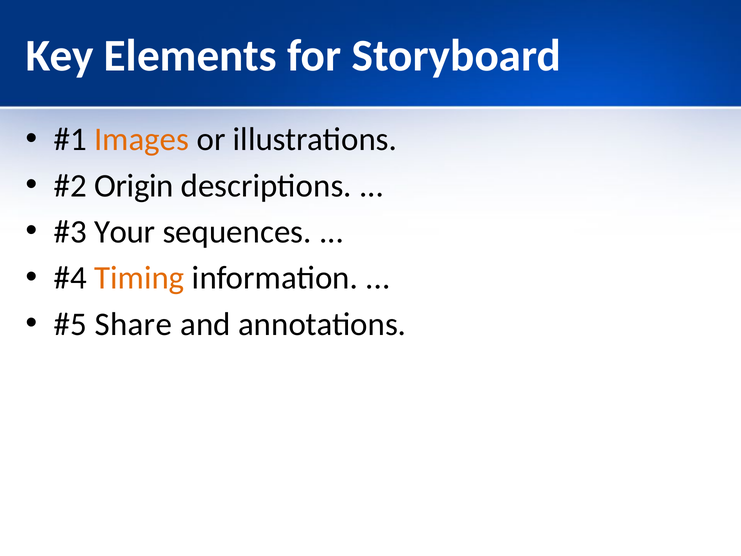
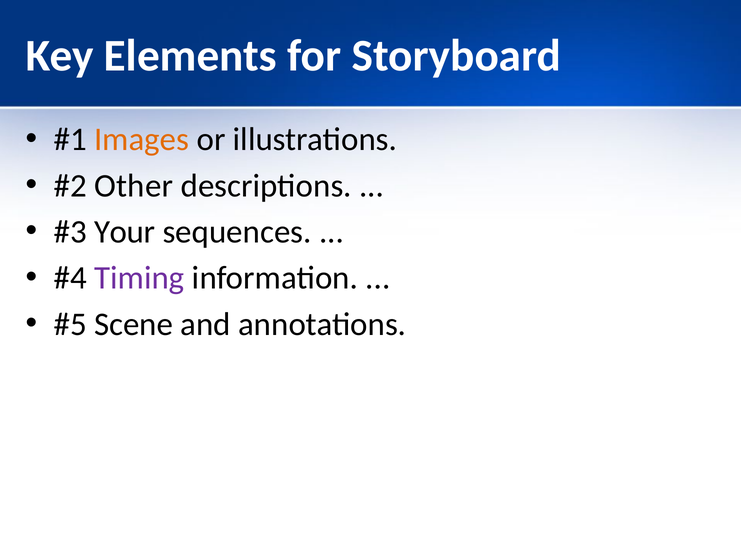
Origin: Origin -> Other (134, 186)
Timing colour: orange -> purple (139, 278)
Share: Share -> Scene (134, 324)
